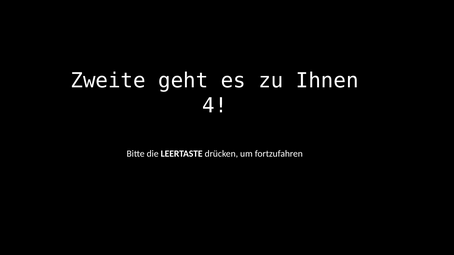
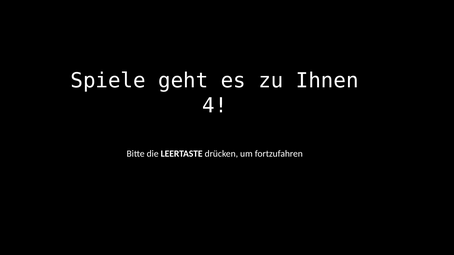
Zweite: Zweite -> Spiele (108, 81)
